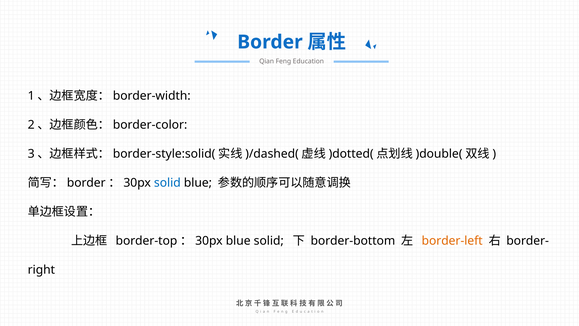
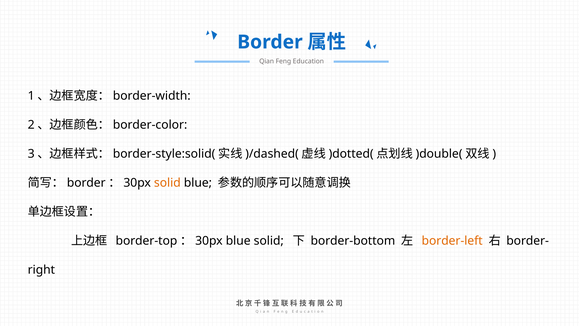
solid colour: blue -> orange (167, 183)
